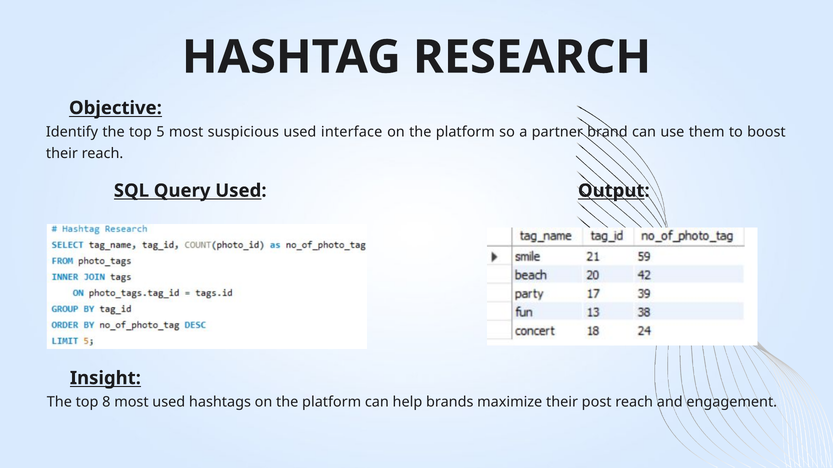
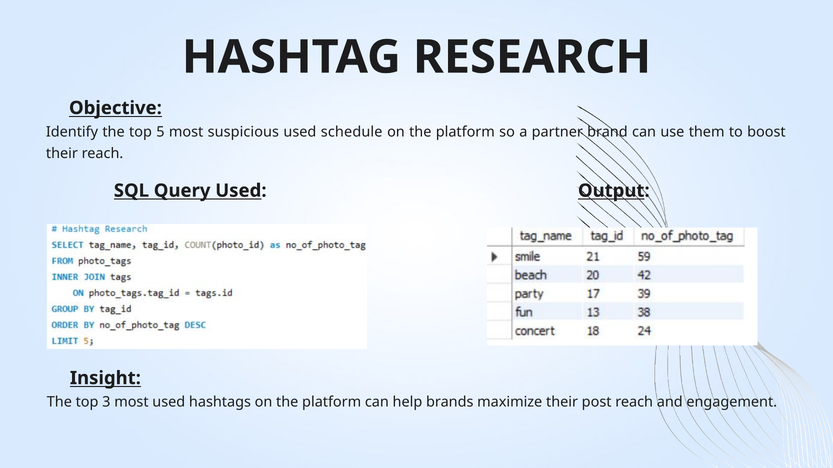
interface: interface -> schedule (352, 132)
8: 8 -> 3 (106, 402)
